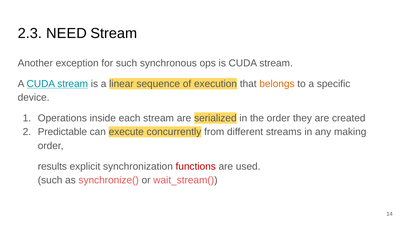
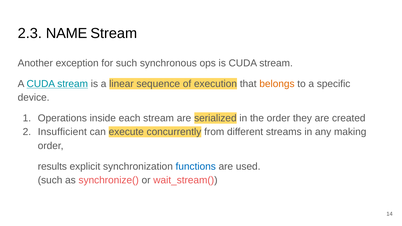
NEED: NEED -> NAME (67, 33)
Predictable: Predictable -> Insufficient (62, 132)
functions colour: red -> blue (196, 166)
